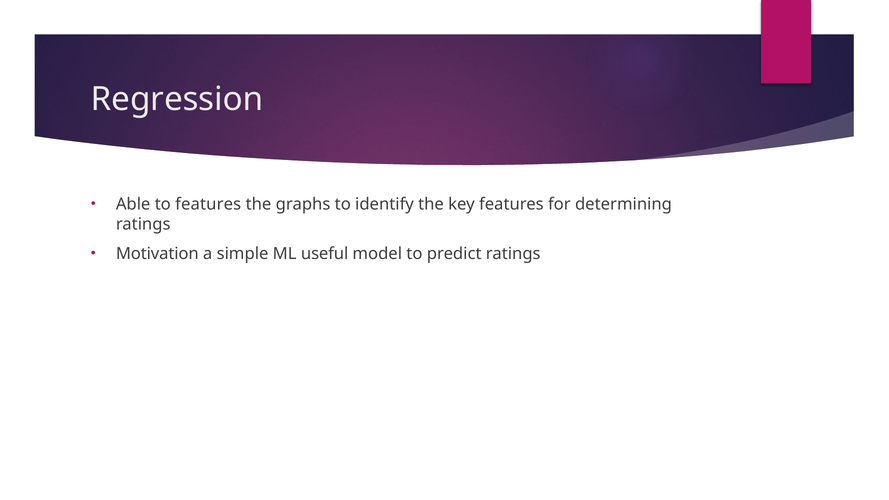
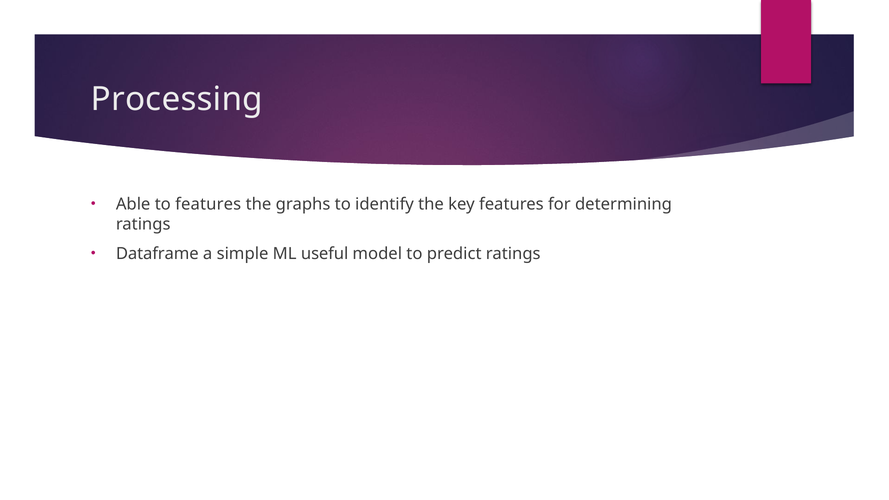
Regression: Regression -> Processing (177, 99)
Motivation: Motivation -> Dataframe (157, 254)
